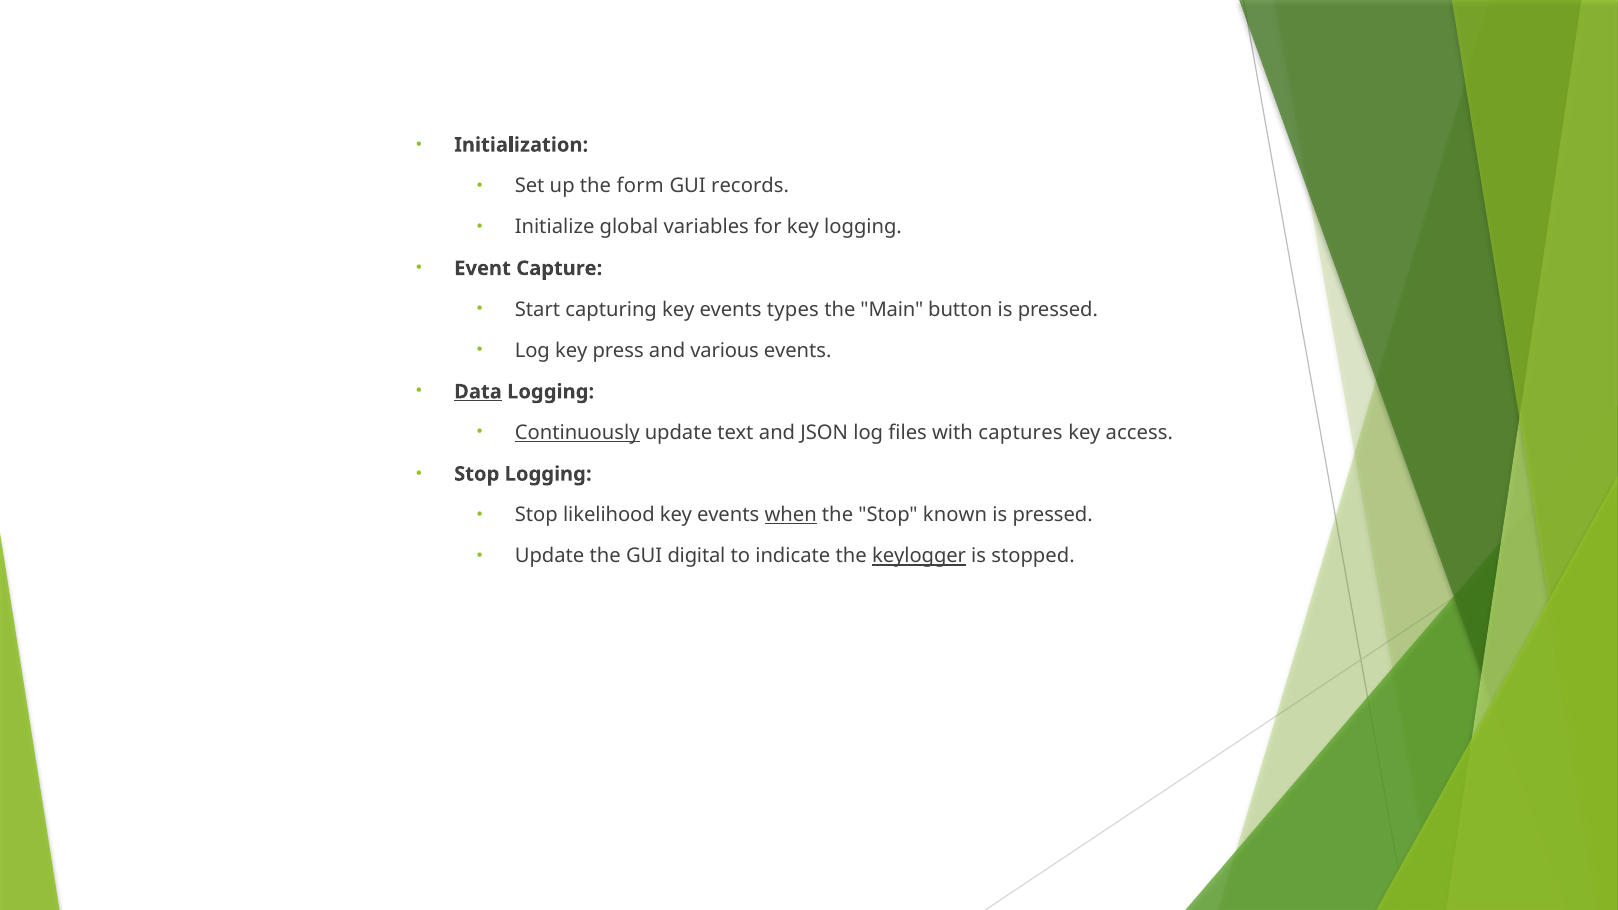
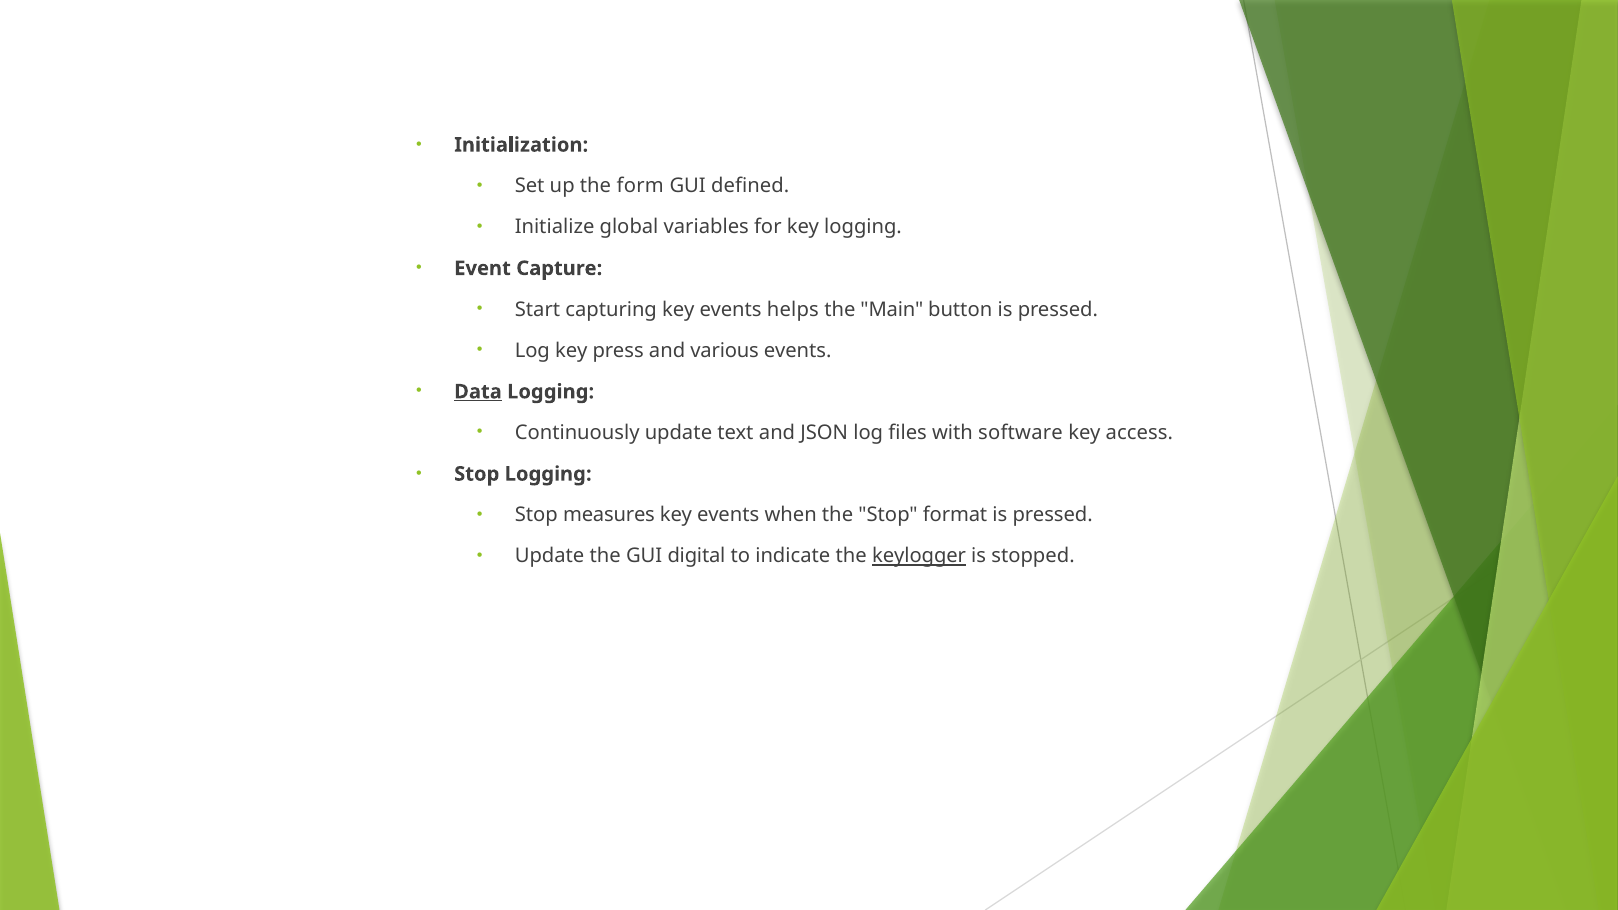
records: records -> defined (750, 186)
types: types -> helps (793, 310)
Continuously underline: present -> none (577, 433)
captures: captures -> software (1020, 433)
likelihood: likelihood -> measures (609, 515)
when underline: present -> none (791, 515)
known: known -> format (955, 515)
